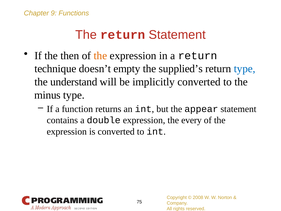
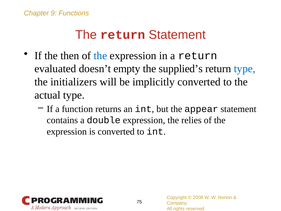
the colour: orange -> blue (100, 56)
technique: technique -> evaluated (55, 69)
understand: understand -> initializers (74, 82)
minus: minus -> actual (47, 95)
every: every -> relies (191, 120)
